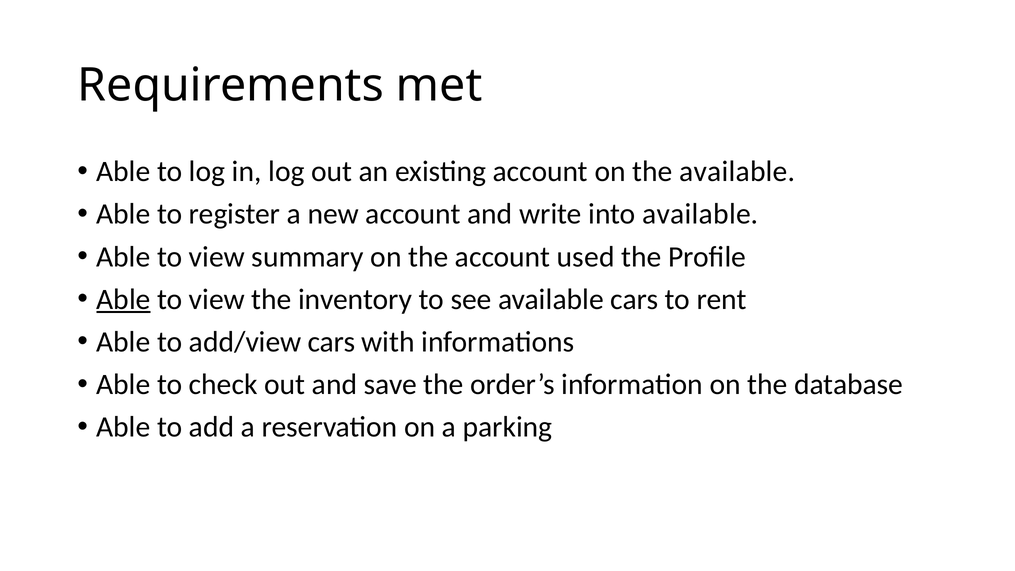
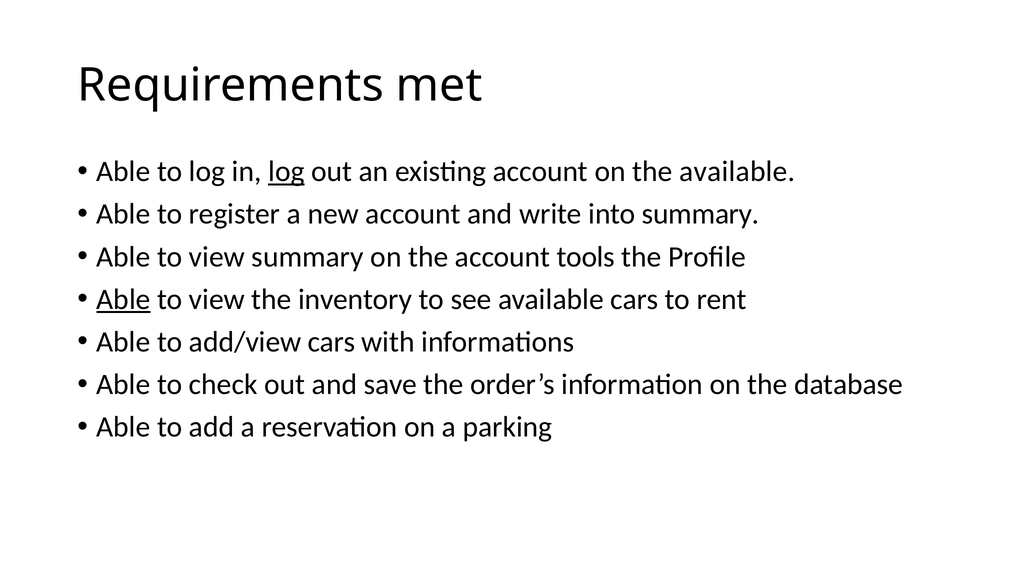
log underline: none -> present (286, 172)
into available: available -> summary (701, 214)
used: used -> tools (586, 257)
